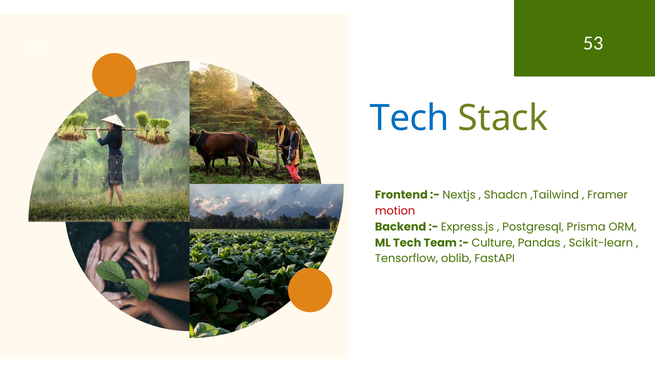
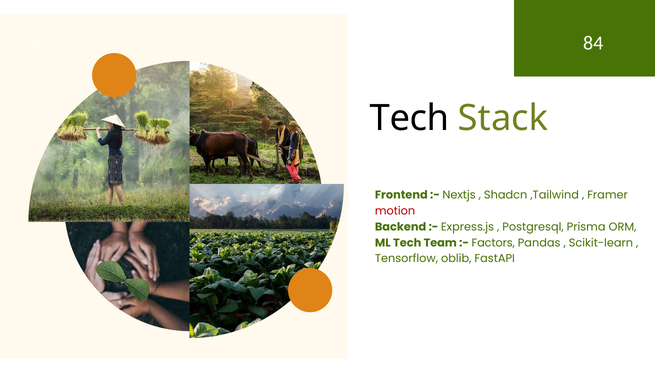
53: 53 -> 84 (593, 43)
Tech colour: blue -> black (410, 118)
Culture: Culture -> Factors (493, 243)
